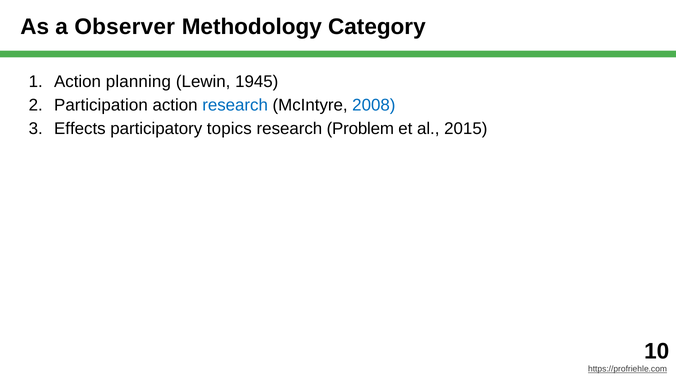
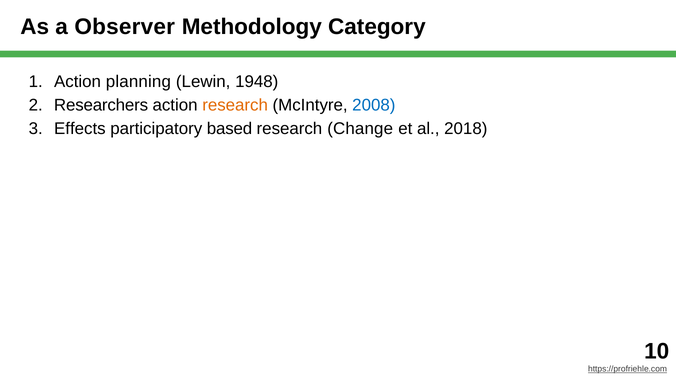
1945: 1945 -> 1948 (257, 82)
Participation: Participation -> Researchers (101, 105)
research colour: blue -> orange (235, 105)
topics: topics -> based (229, 129)
Problem: Problem -> Change (360, 129)
2015: 2015 -> 2018 (466, 129)
